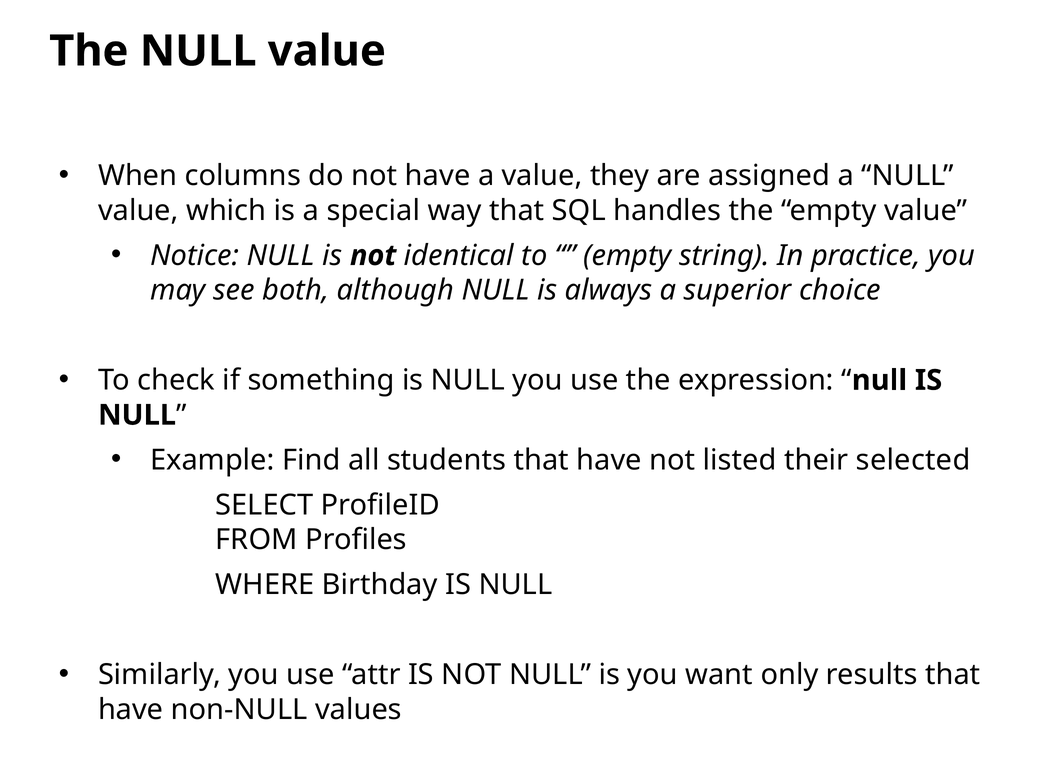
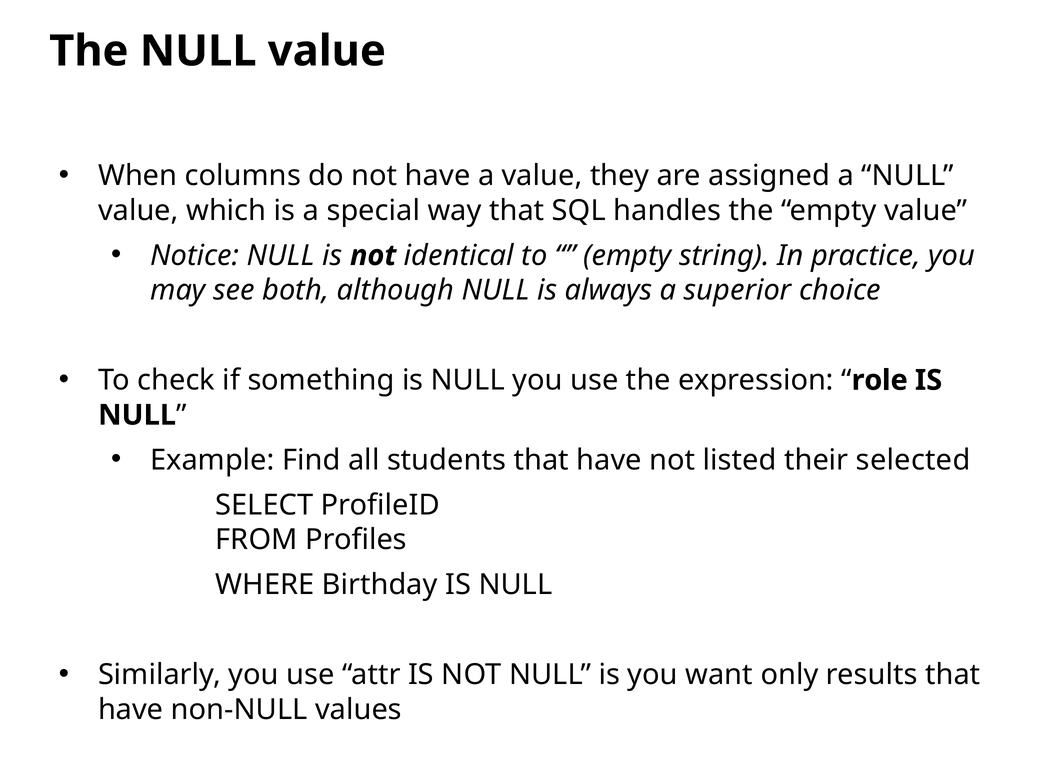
null: null -> role (880, 380)
